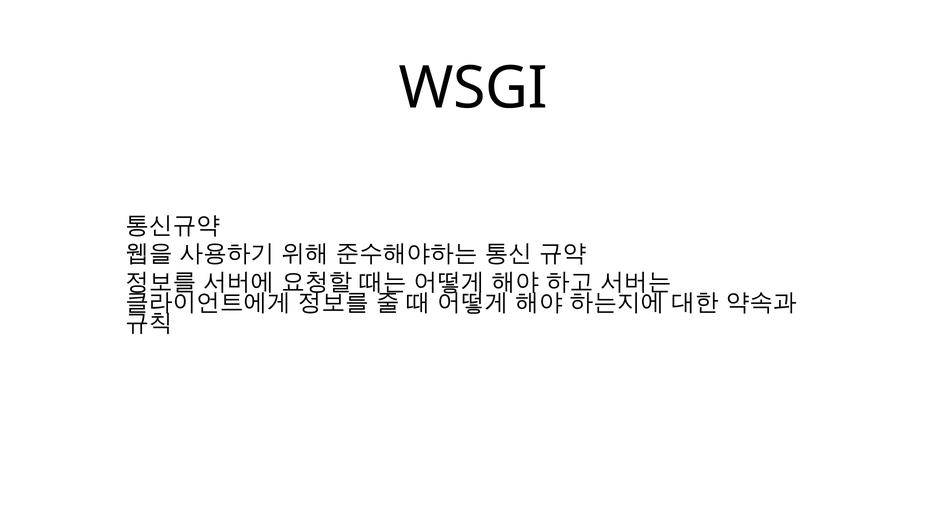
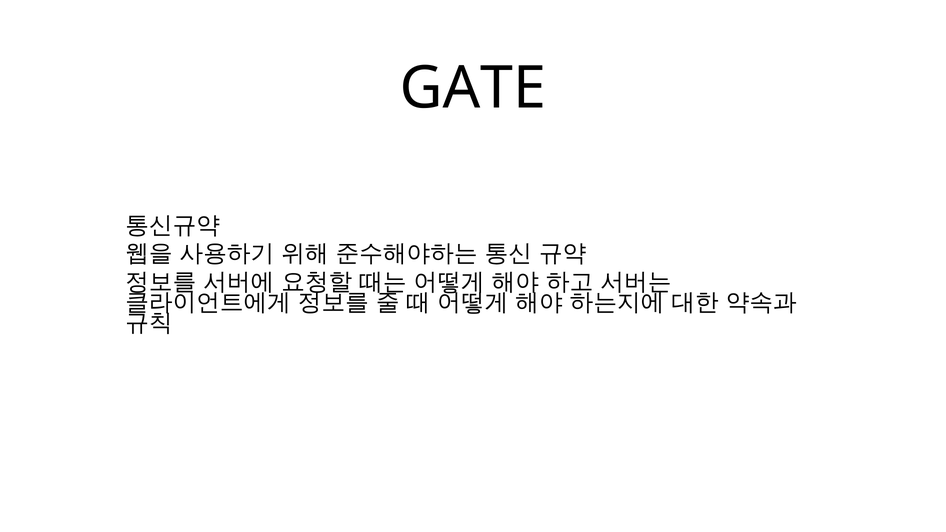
WSGI: WSGI -> GATE (473, 88)
